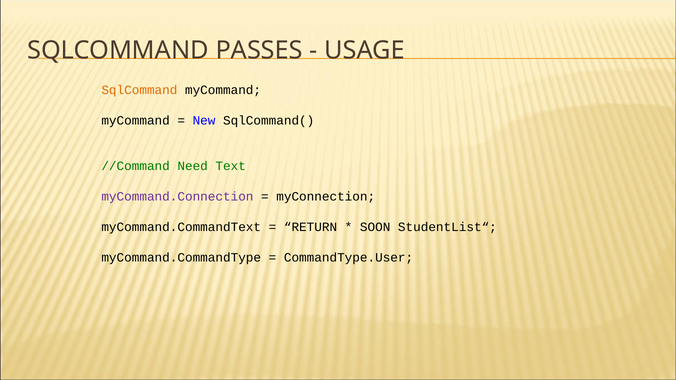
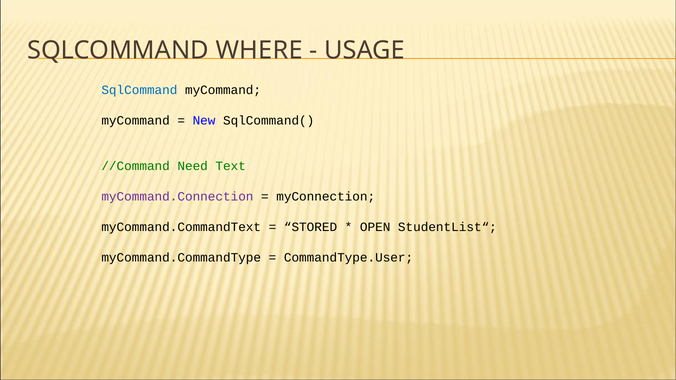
PASSES: PASSES -> WHERE (259, 50)
SqlCommand colour: orange -> blue (139, 90)
RETURN: RETURN -> STORED (311, 227)
SOON: SOON -> OPEN (375, 227)
